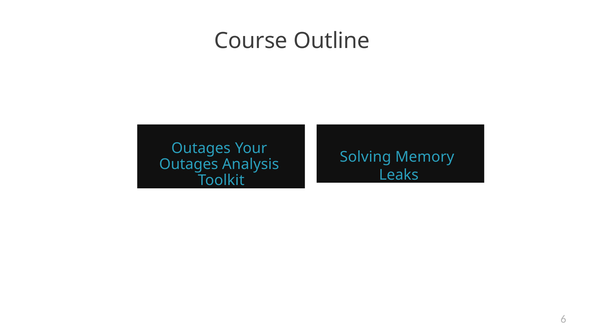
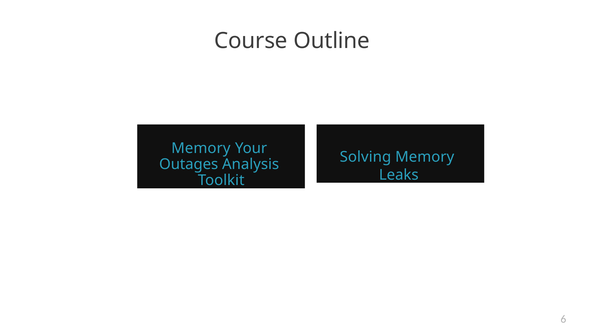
Outages: Outages -> Memory (201, 148)
